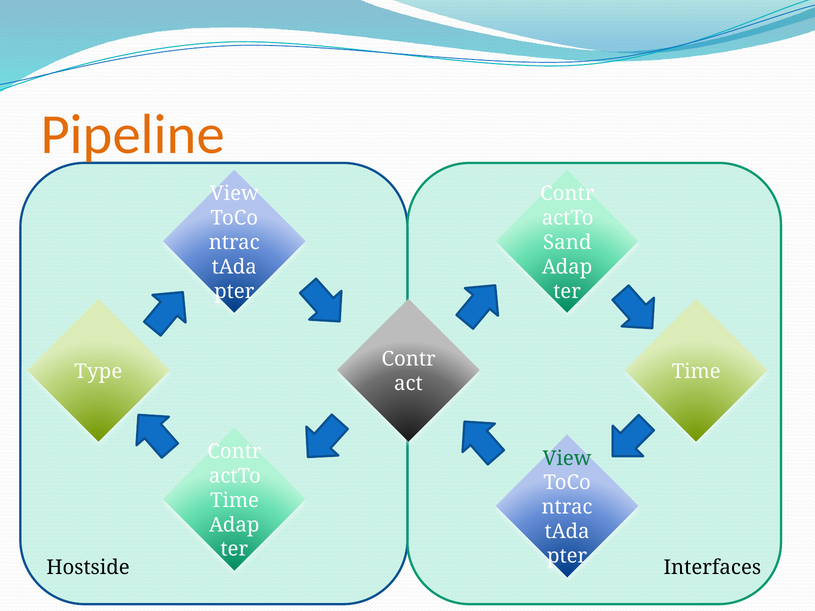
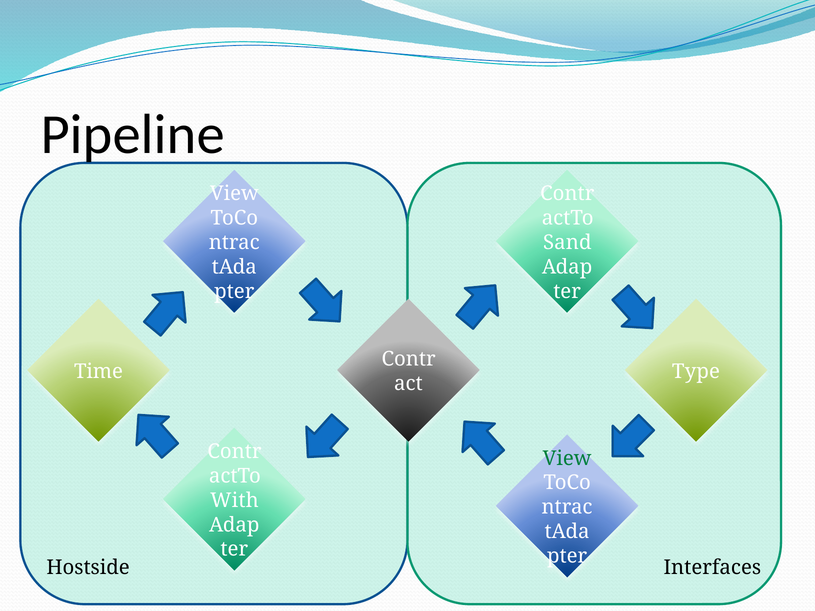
Pipeline colour: orange -> black (133, 135)
Type: Type -> Time (99, 372)
Time: Time -> Type (696, 372)
Time: Time -> With (234, 501)
